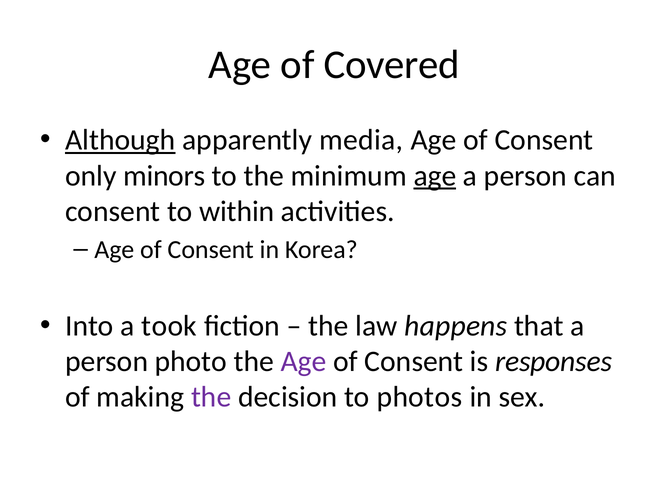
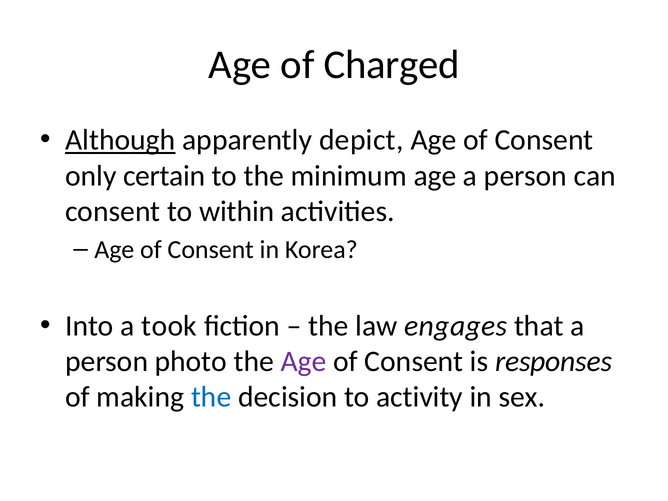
Covered: Covered -> Charged (392, 65)
media: media -> depict (361, 140)
minors: minors -> certain (164, 176)
age underline: present -> none (435, 176)
happens: happens -> engages (456, 326)
the colour: purple -> blue (211, 397)
photos: photos -> activity (420, 397)
